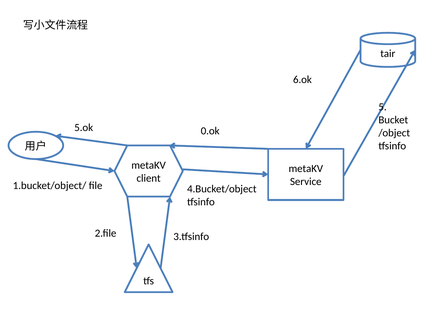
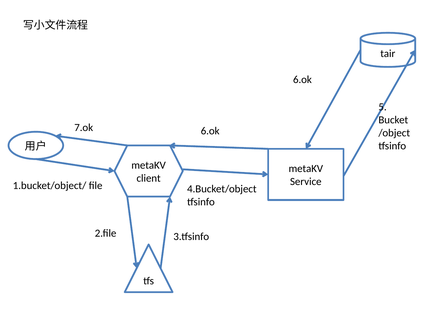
5.ok: 5.ok -> 7.ok (84, 128)
0.ok: 0.ok -> 6.ok (210, 131)
